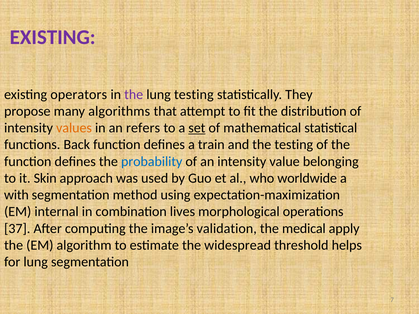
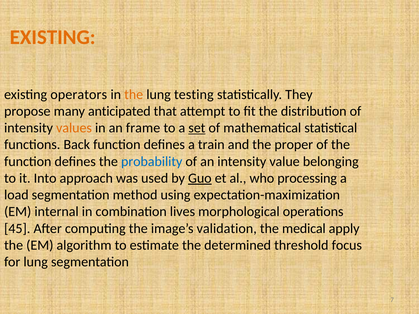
EXISTING colour: purple -> orange (53, 37)
the colour: purple -> orange (134, 95)
algorithms: algorithms -> anticipated (119, 111)
refers: refers -> frame (143, 128)
the testing: testing -> proper (294, 145)
Skin: Skin -> Into (45, 178)
Guo underline: none -> present (200, 178)
worldwide: worldwide -> processing (307, 178)
with: with -> load (16, 195)
37: 37 -> 45 (17, 229)
widespread: widespread -> determined (238, 245)
helps: helps -> focus (347, 245)
